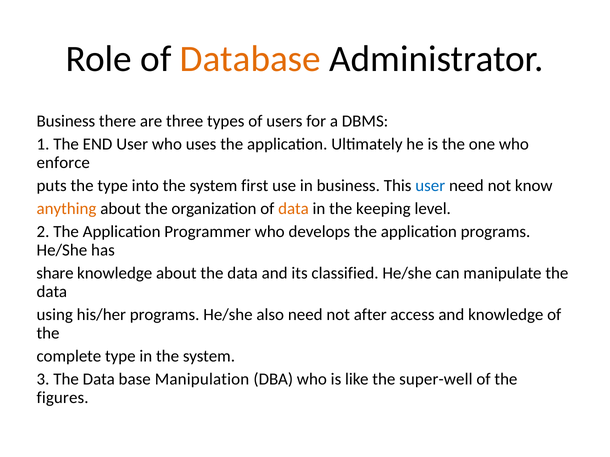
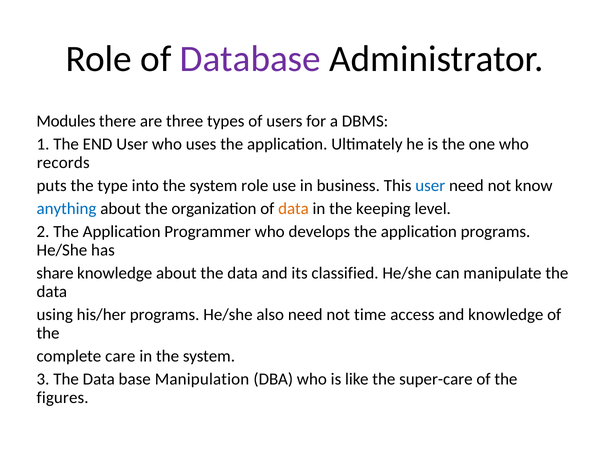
Database colour: orange -> purple (250, 59)
Business: Business -> Modules (66, 121)
enforce: enforce -> records (63, 163)
system first: first -> role (255, 186)
anything colour: orange -> blue (67, 209)
after: after -> time (370, 315)
complete type: type -> care (120, 357)
super-well: super-well -> super-care (436, 380)
